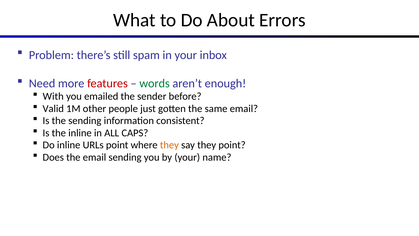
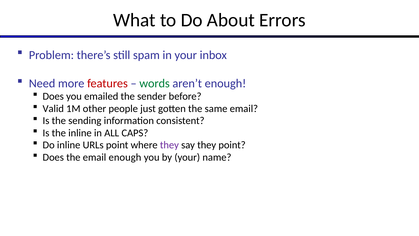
With: With -> Does (53, 96)
they colour: orange -> purple (169, 145)
email sending: sending -> enough (125, 157)
